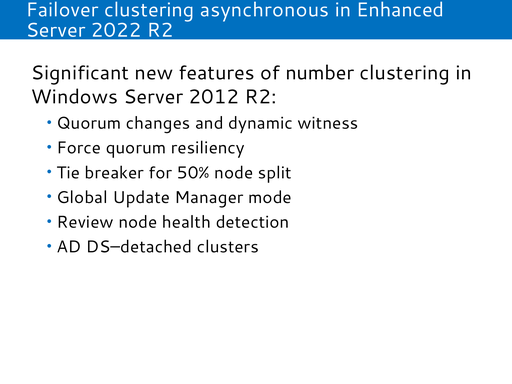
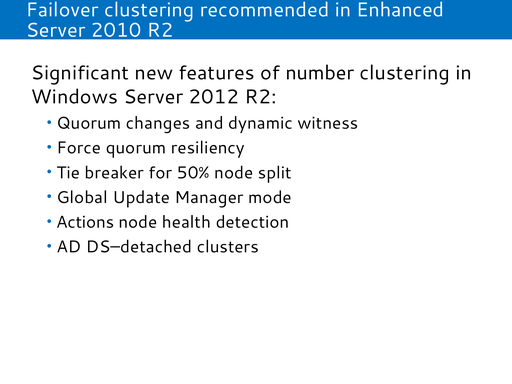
asynchronous: asynchronous -> recommended (265, 10)
2022: 2022 -> 2010 (116, 30)
Review: Review -> Actions (85, 222)
